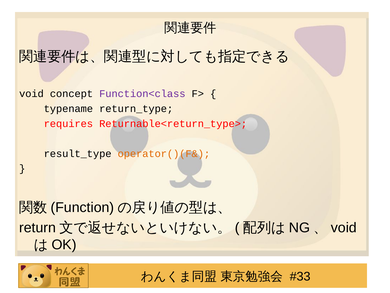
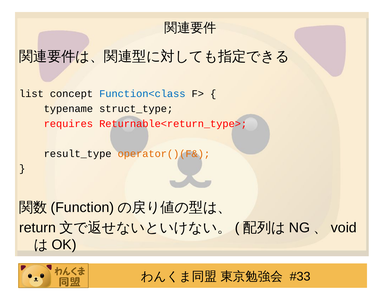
void: void -> list (31, 94)
Function<class colour: purple -> blue (142, 94)
return_type: return_type -> struct_type (136, 109)
